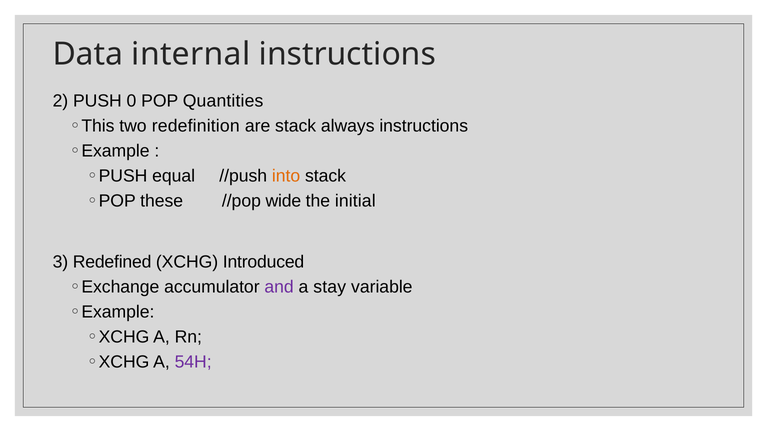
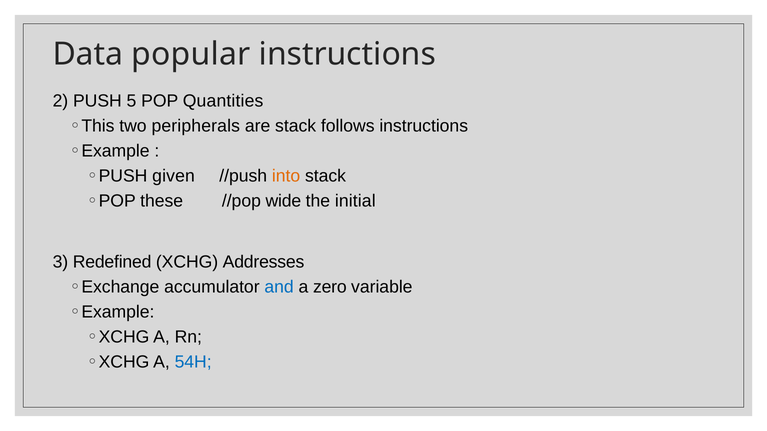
internal: internal -> popular (191, 54)
0: 0 -> 5 (131, 101)
redefinition: redefinition -> peripherals (196, 126)
always: always -> follows (348, 126)
equal: equal -> given (174, 176)
Introduced: Introduced -> Addresses (264, 262)
and colour: purple -> blue (279, 287)
stay: stay -> zero (330, 287)
54H colour: purple -> blue (193, 362)
